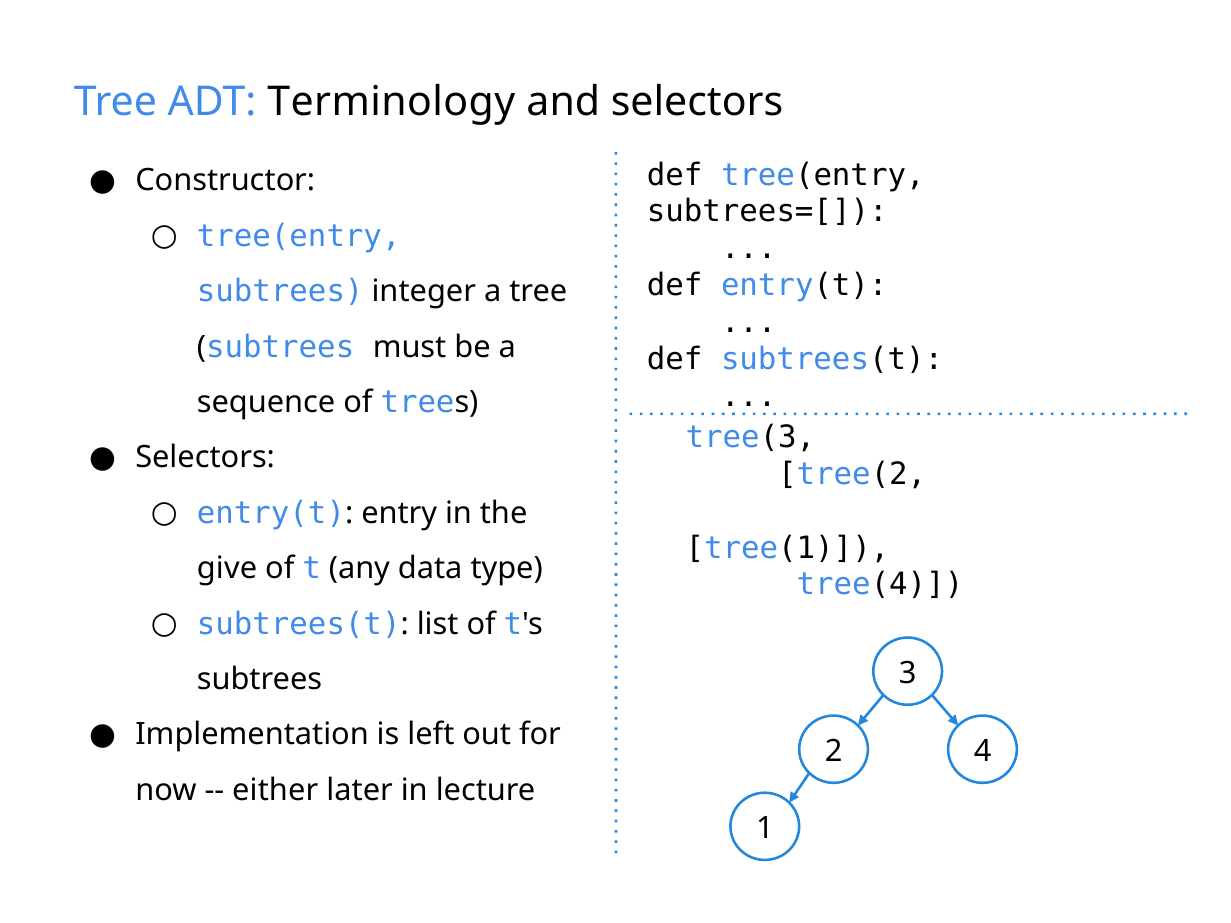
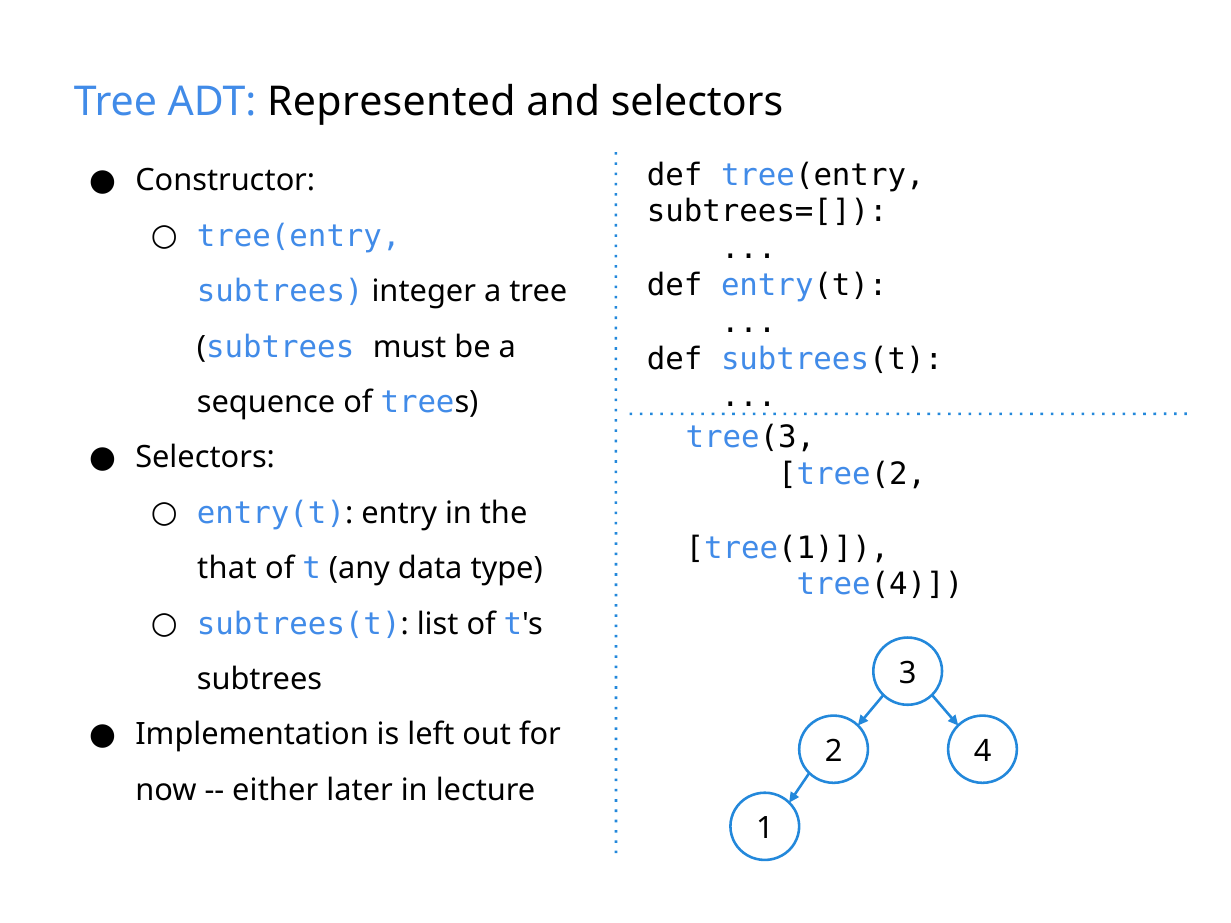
Terminology: Terminology -> Represented (391, 102)
give: give -> that (227, 569)
